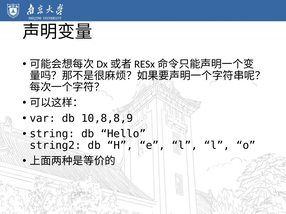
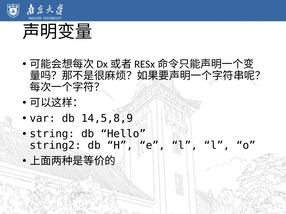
10,8,8,9: 10,8,8,9 -> 14,5,8,9 (107, 119)
